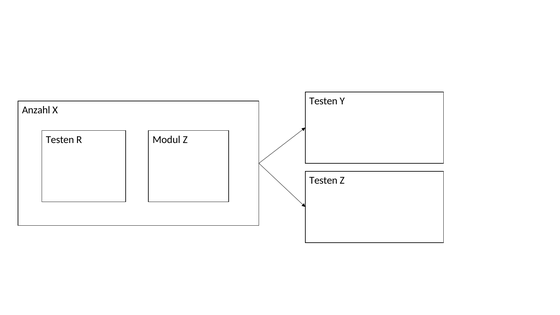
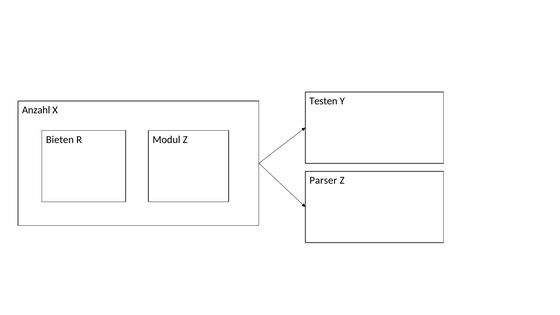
Testen: Testen -> Bieten (60, 140)
Testen: Testen -> Parser (323, 180)
